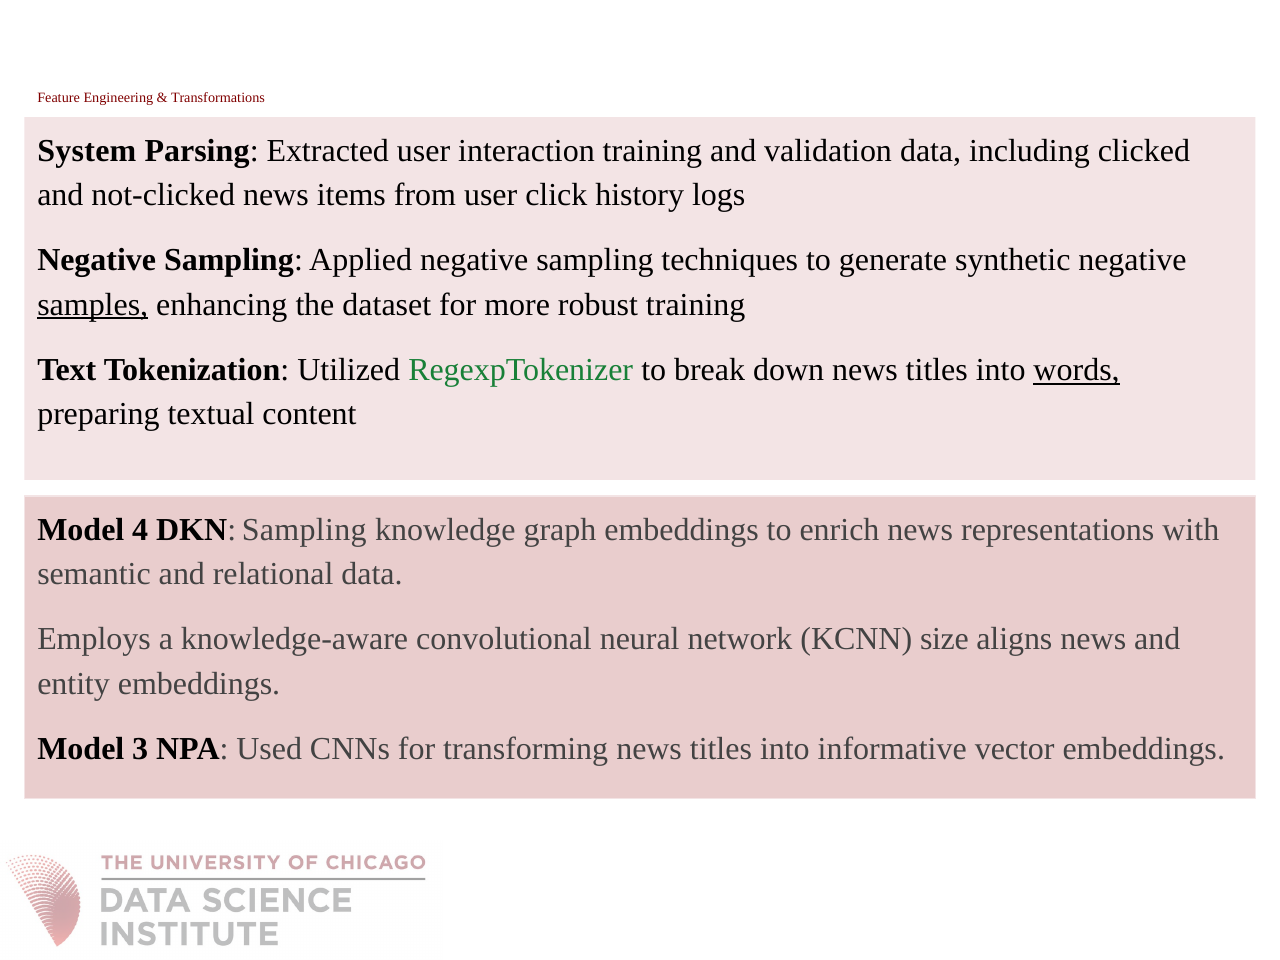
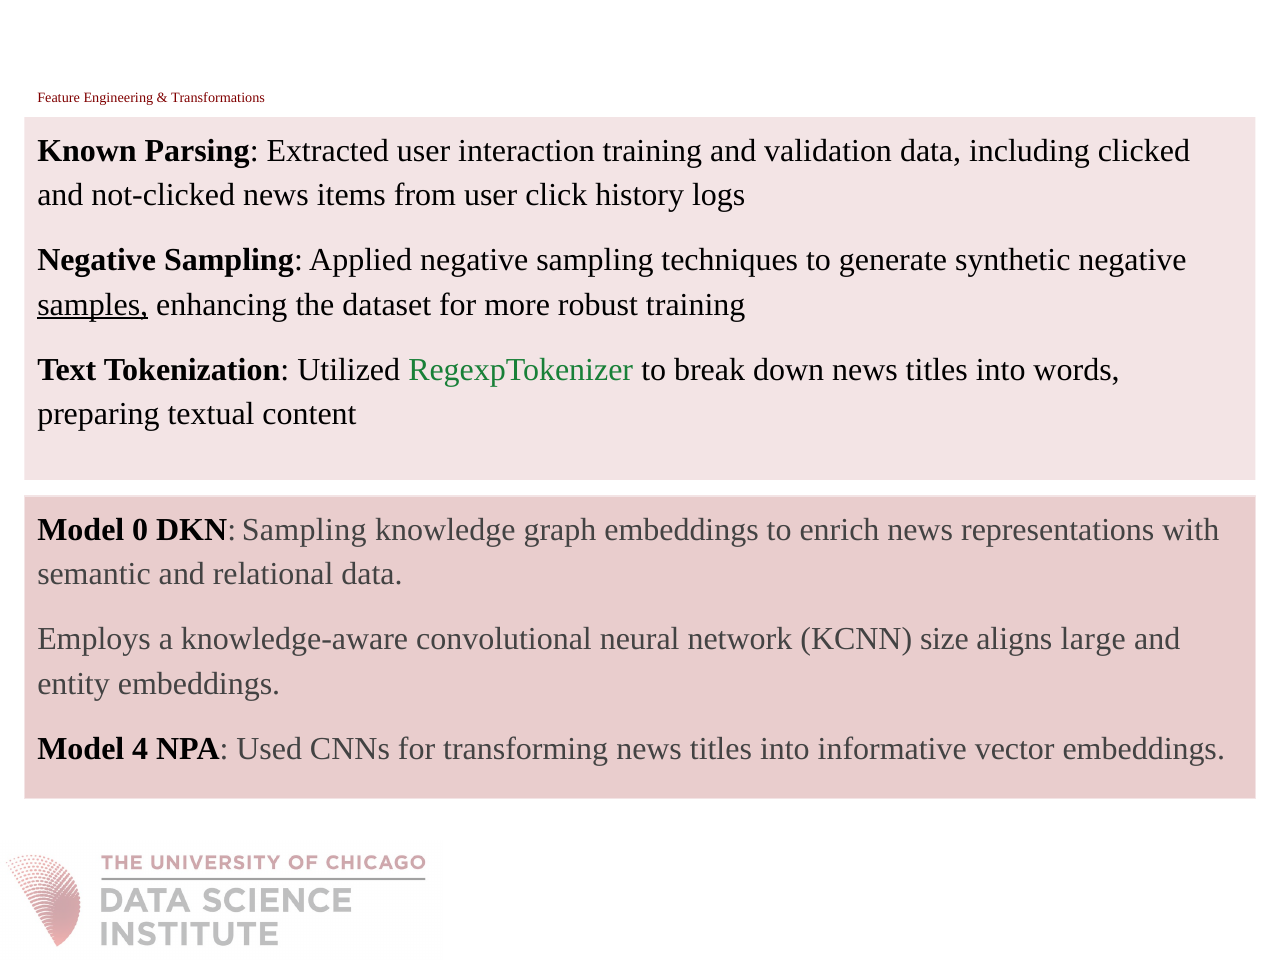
System: System -> Known (87, 151)
words underline: present -> none (1077, 370)
4: 4 -> 0 (140, 530)
aligns news: news -> large (1093, 639)
3: 3 -> 4 (140, 749)
